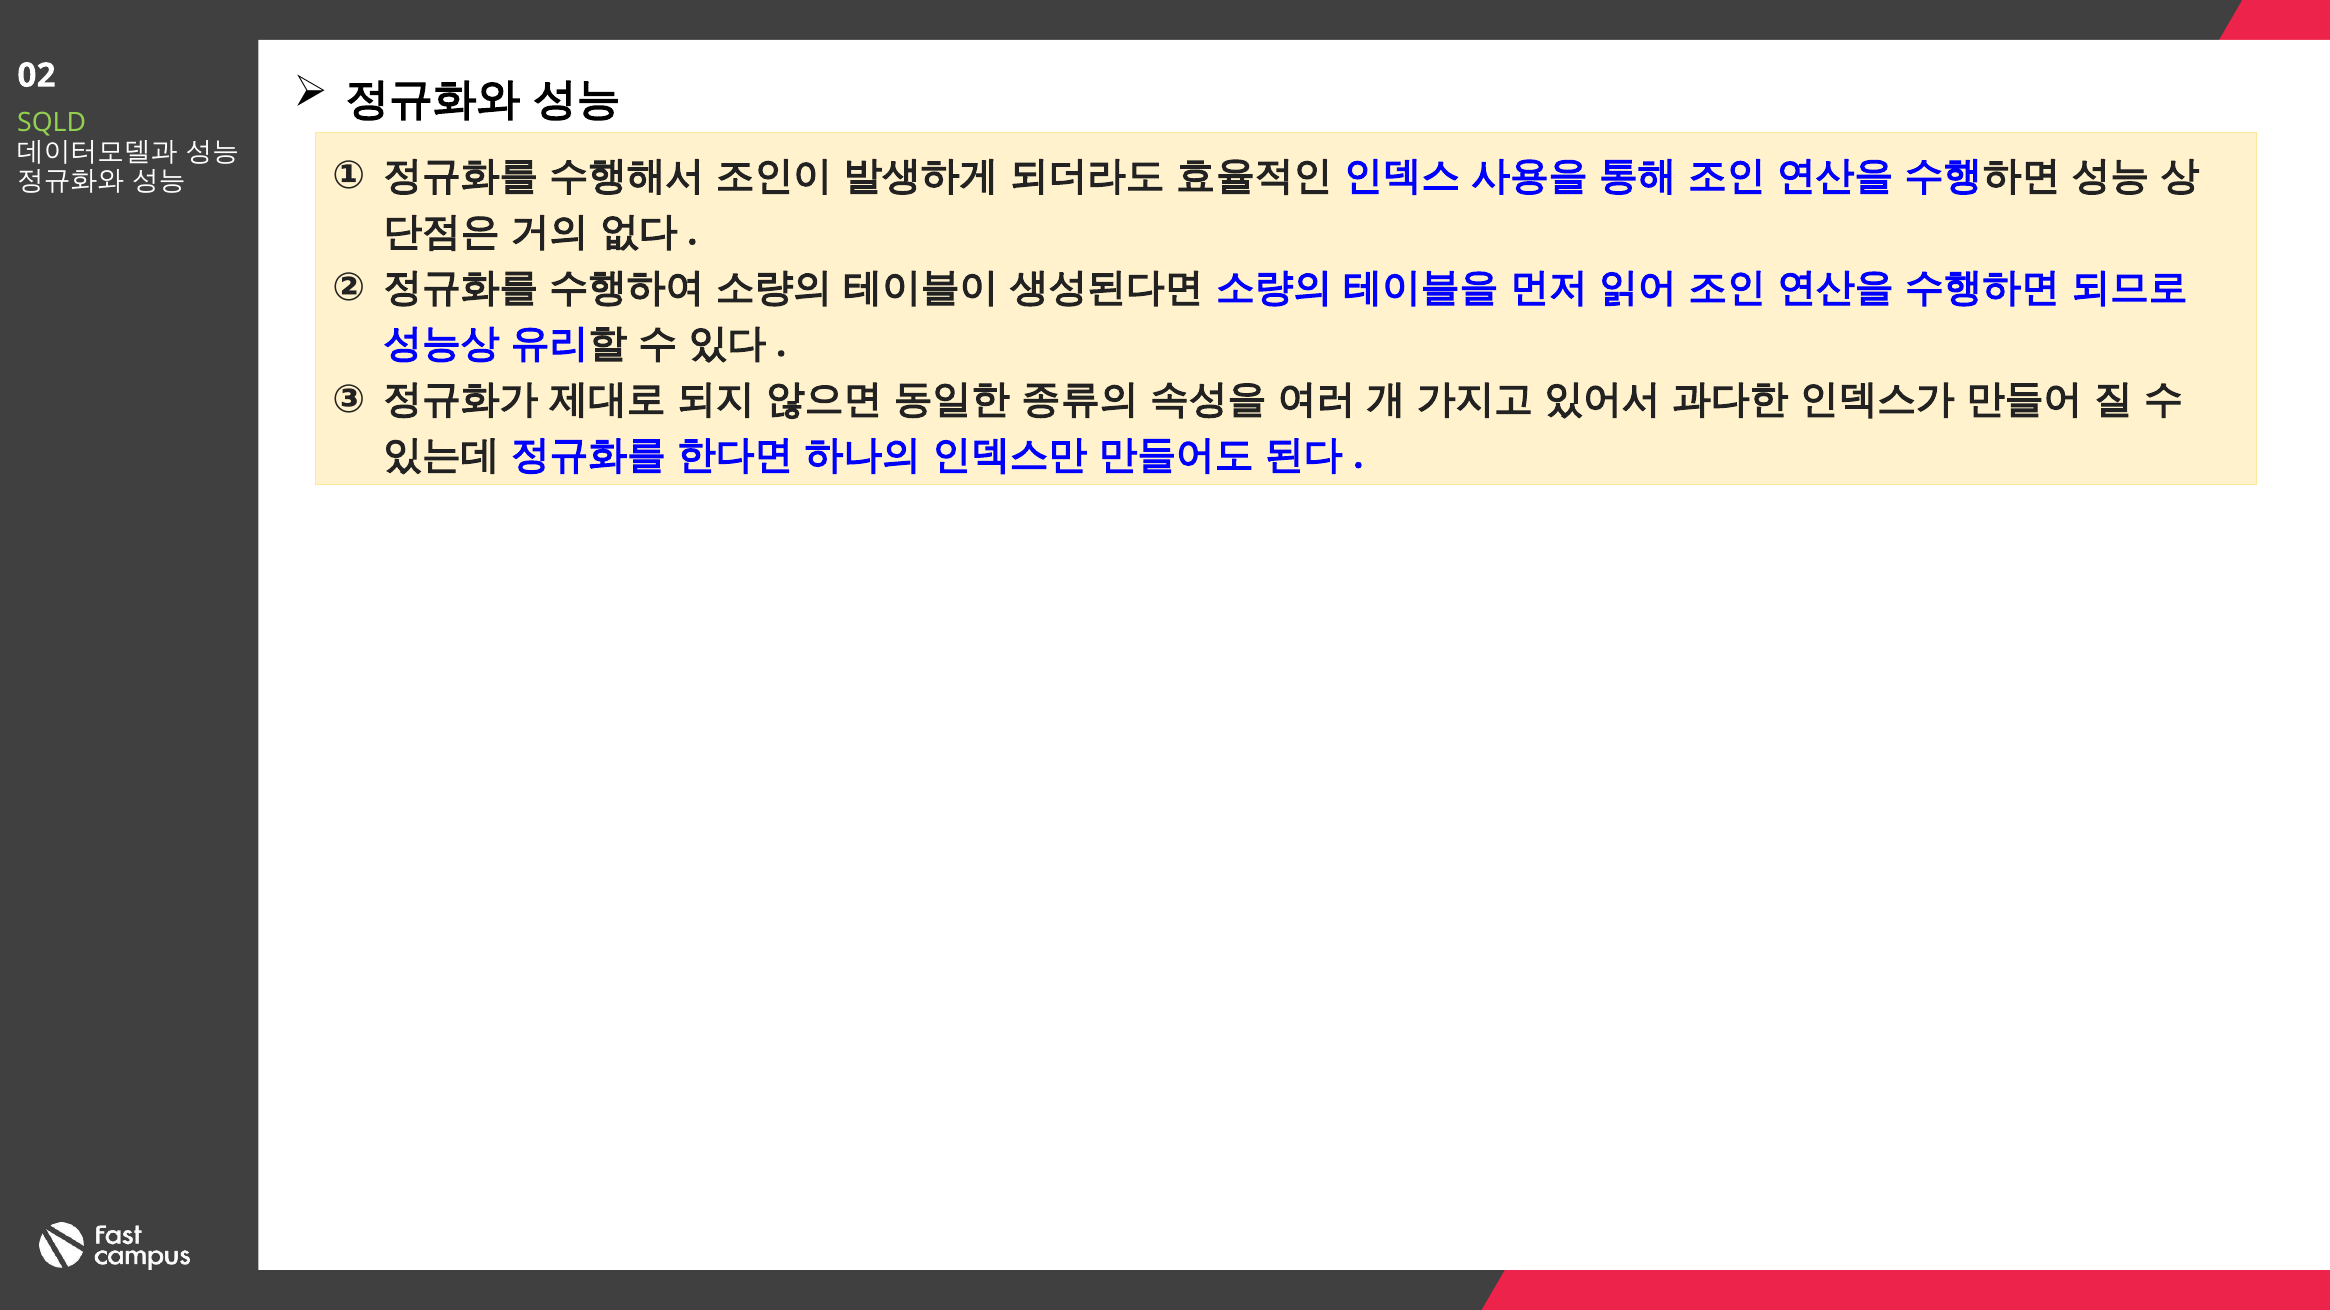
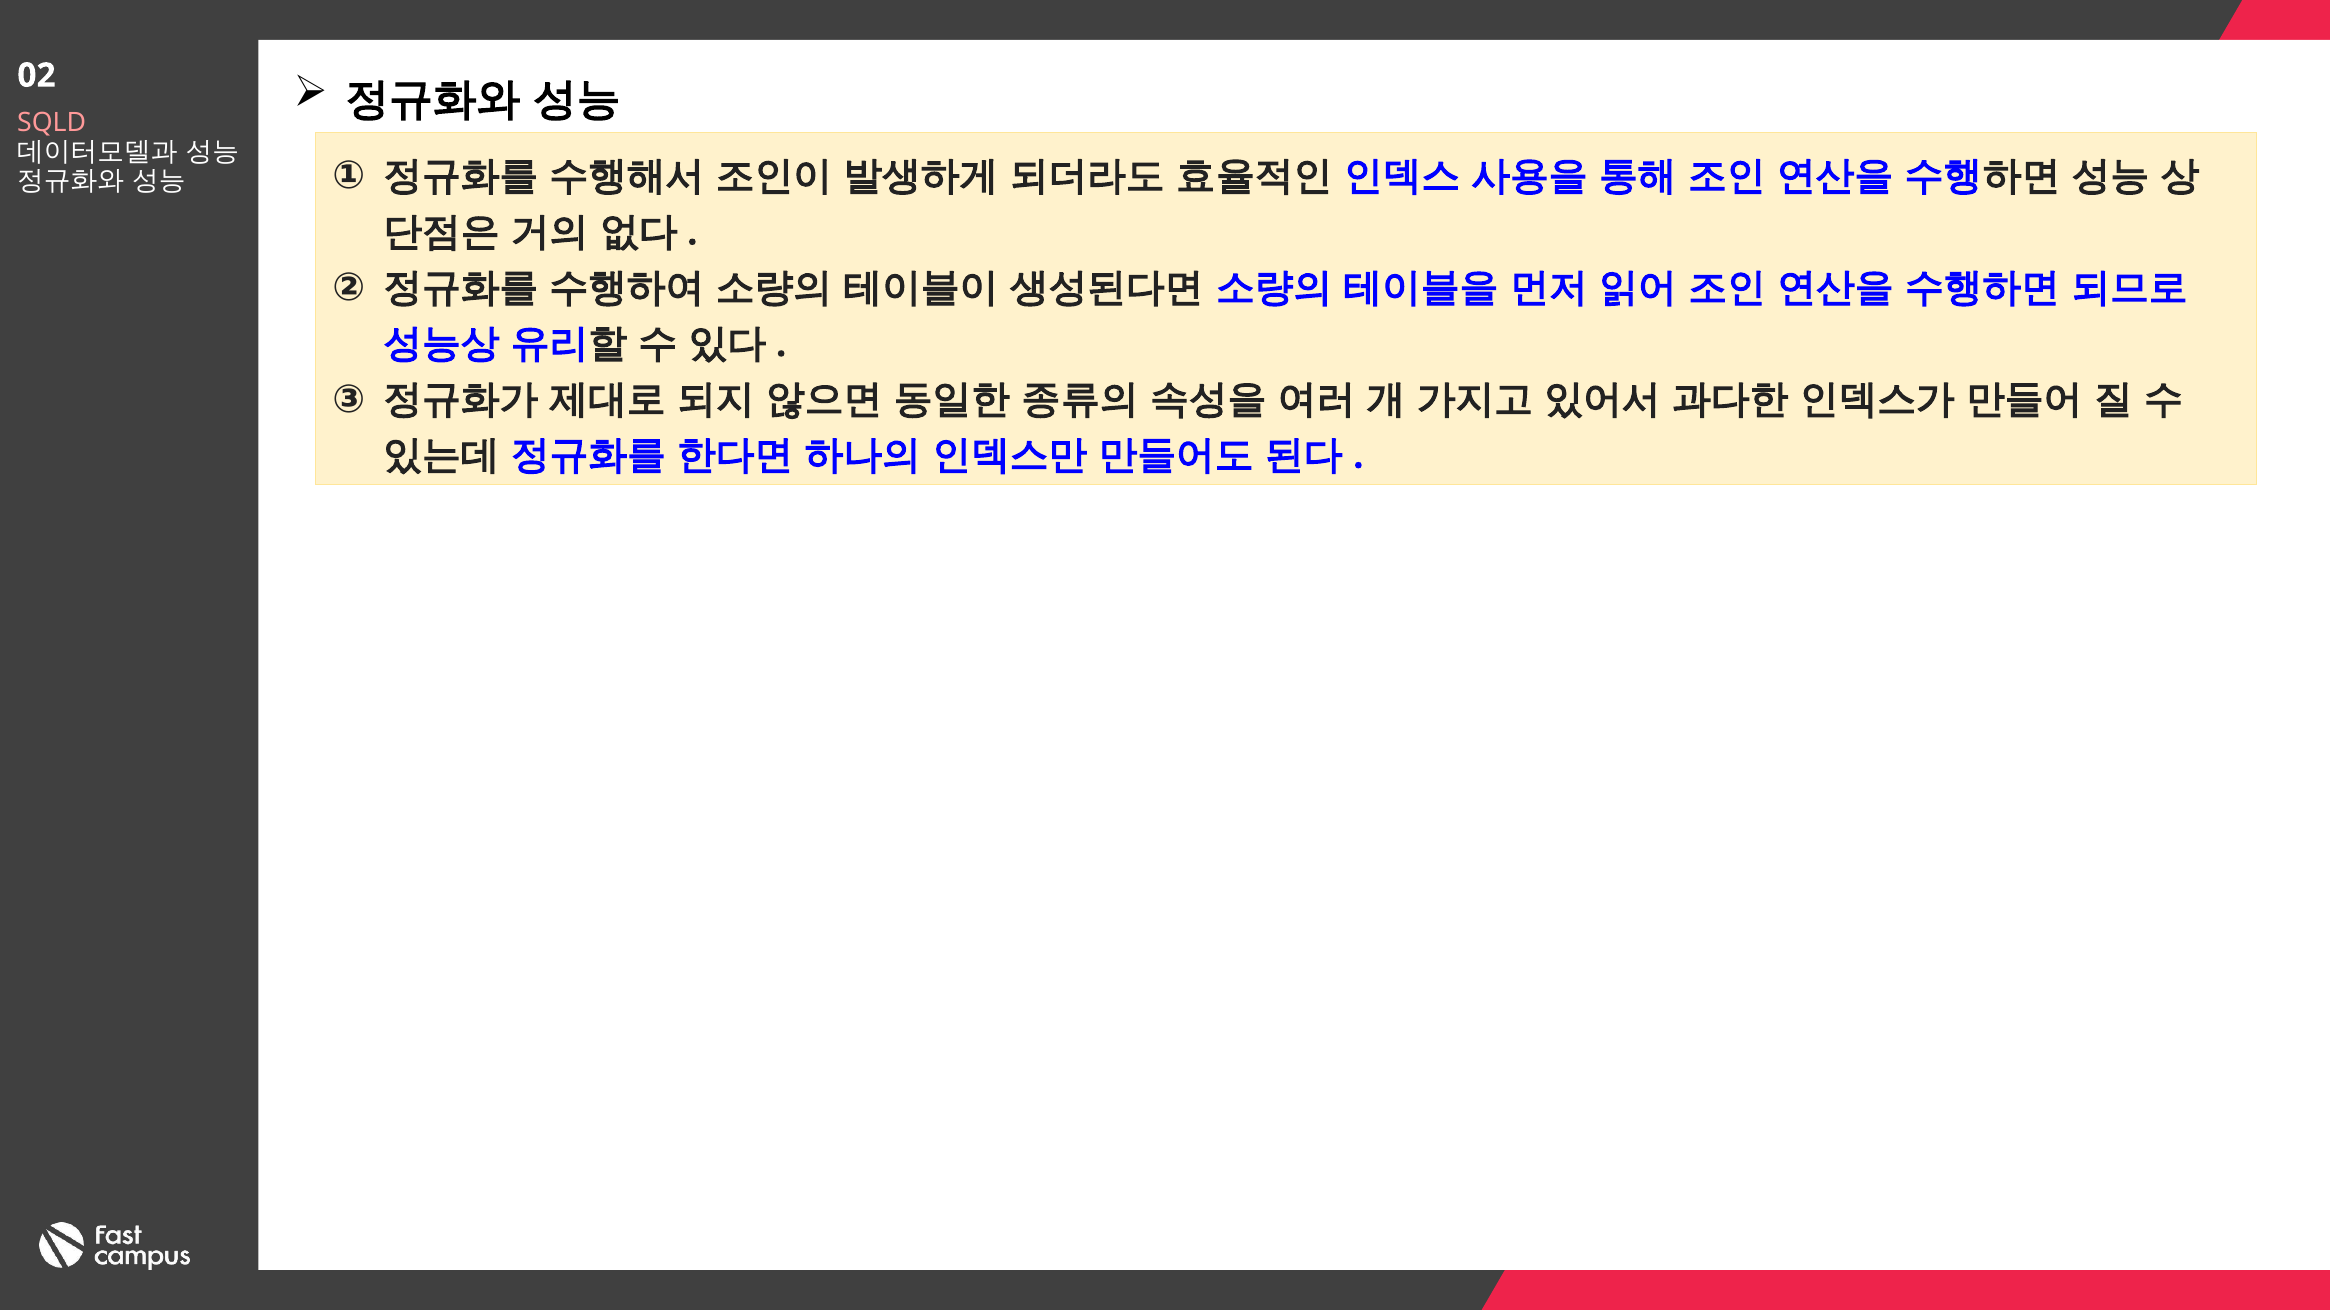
SQLD colour: light green -> pink (52, 123)
